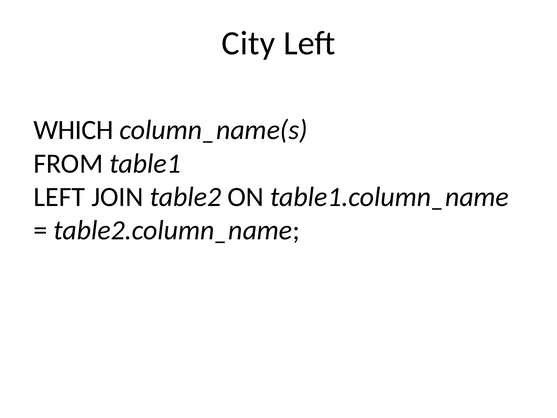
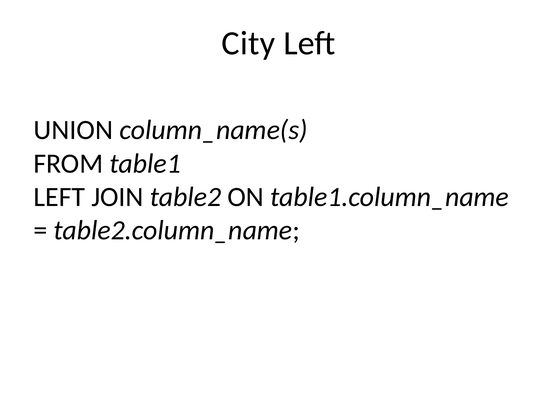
WHICH: WHICH -> UNION (73, 130)
